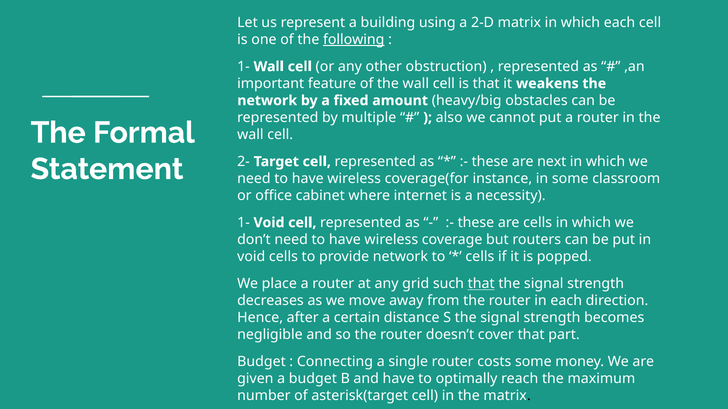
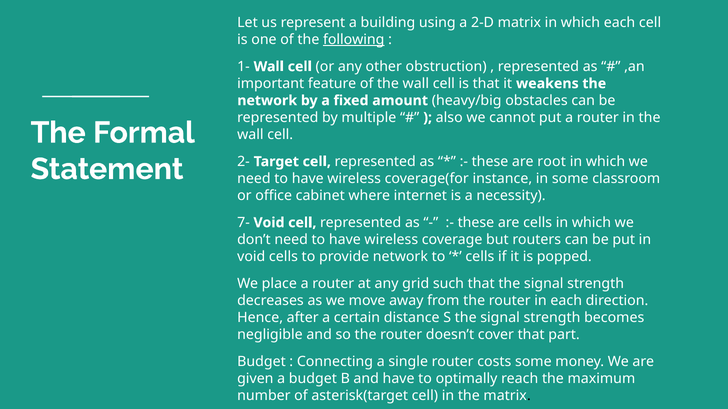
next: next -> root (552, 162)
1-: 1- -> 7- (244, 223)
that underline: present -> none (481, 284)
